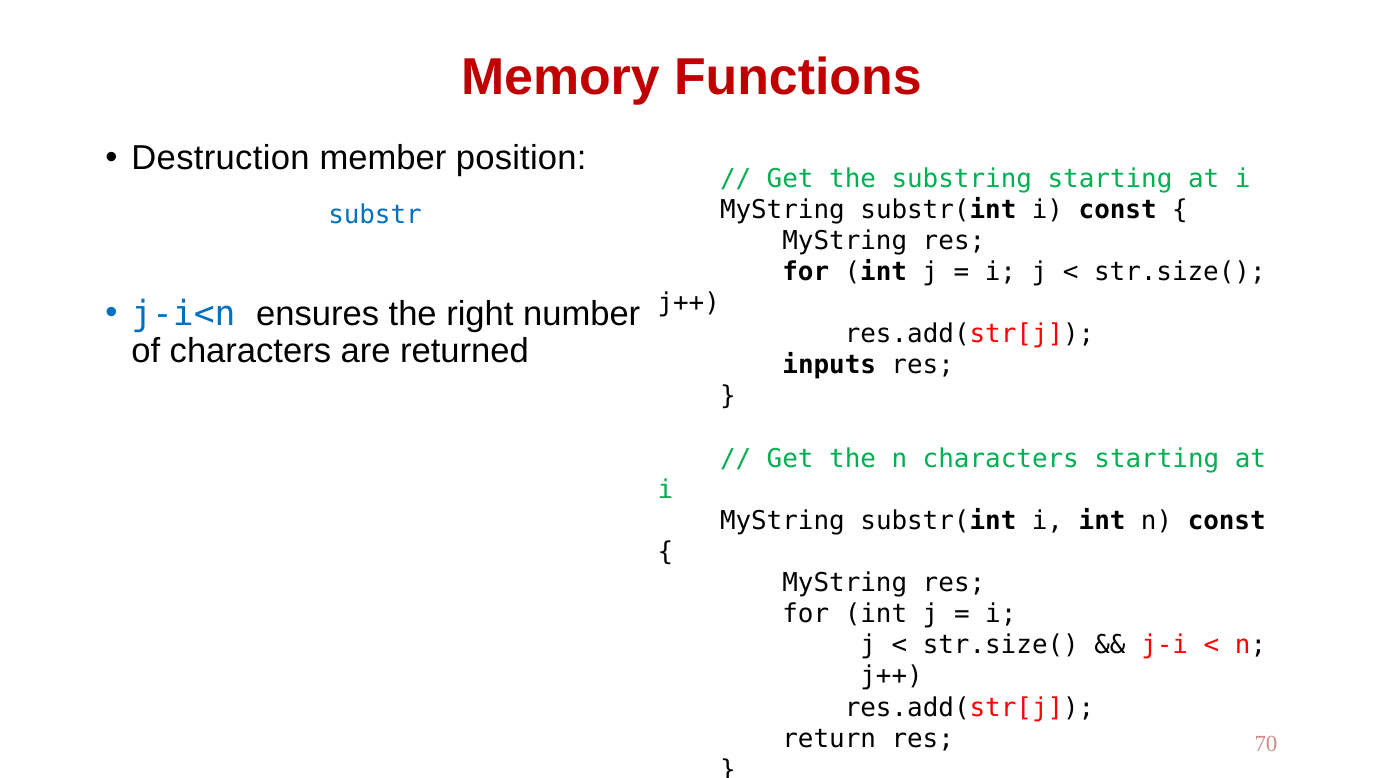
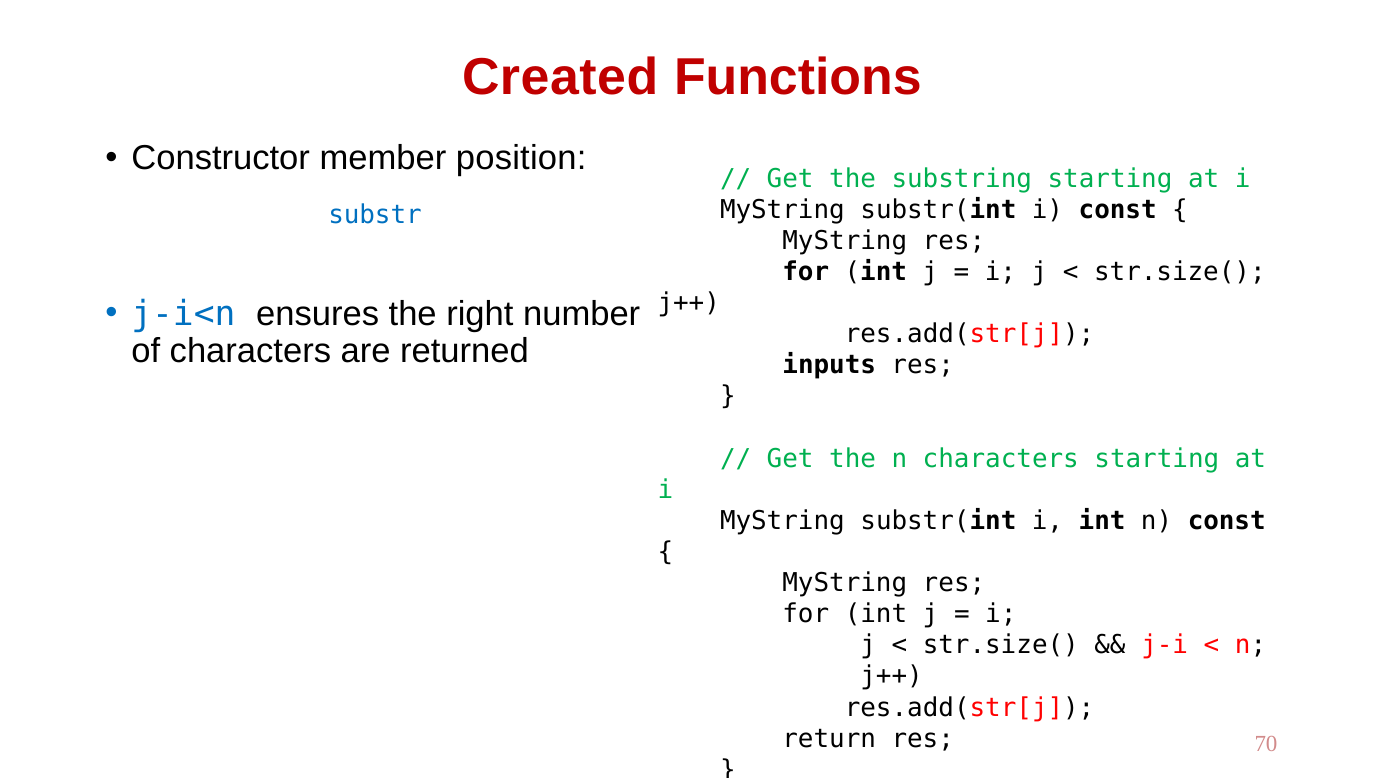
Memory: Memory -> Created (560, 78)
Destruction: Destruction -> Constructor (221, 158)
